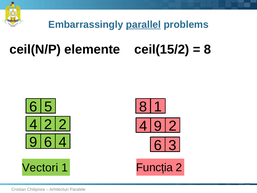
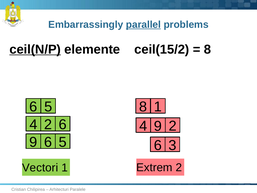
ceil(N/P underline: none -> present (35, 49)
2 2: 2 -> 6 (63, 124)
9 6 4: 4 -> 5 (63, 142)
Funcția: Funcția -> Extrem (154, 167)
